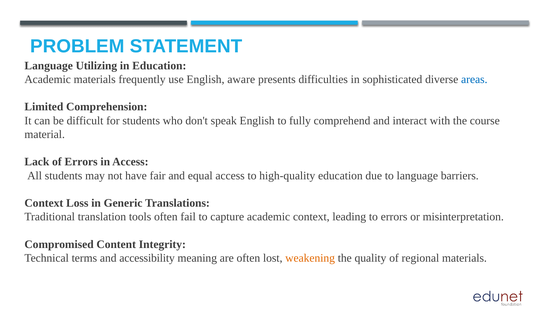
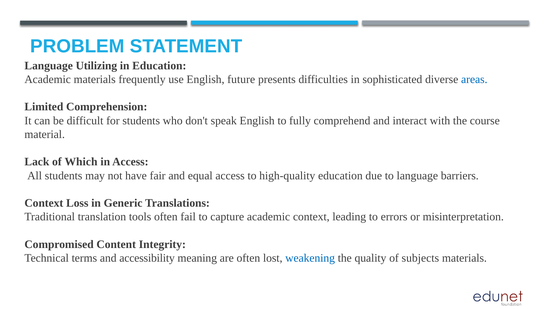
aware: aware -> future (241, 79)
of Errors: Errors -> Which (81, 162)
weakening colour: orange -> blue (310, 258)
regional: regional -> subjects (420, 258)
